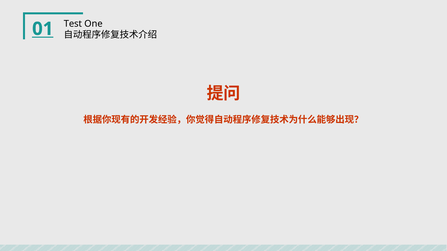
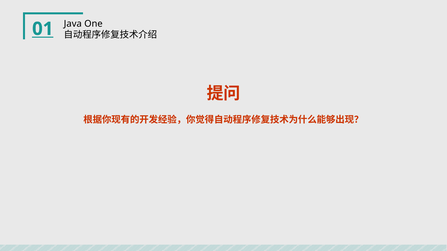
Test: Test -> Java (73, 24)
